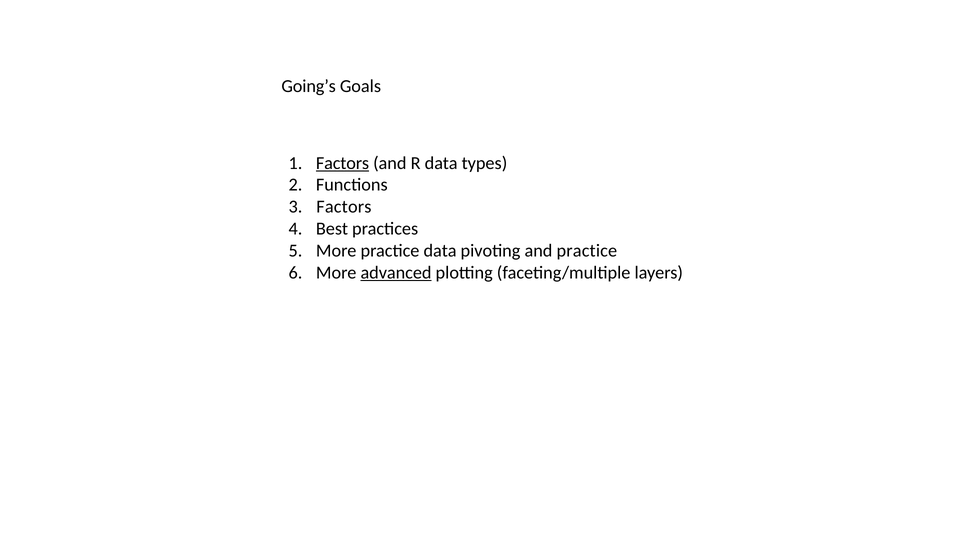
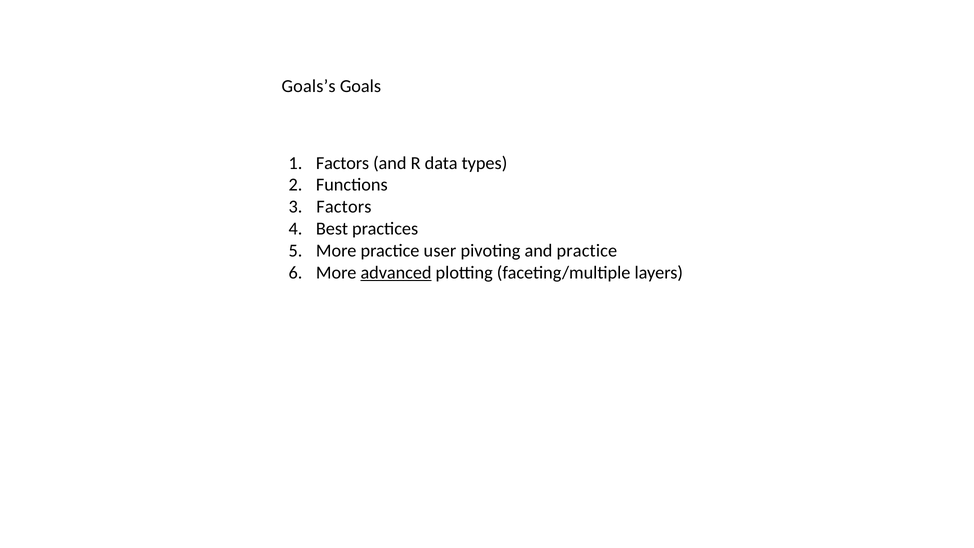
Going’s: Going’s -> Goals’s (309, 86)
Factors underline: present -> none (343, 163)
practice data: data -> user (440, 251)
